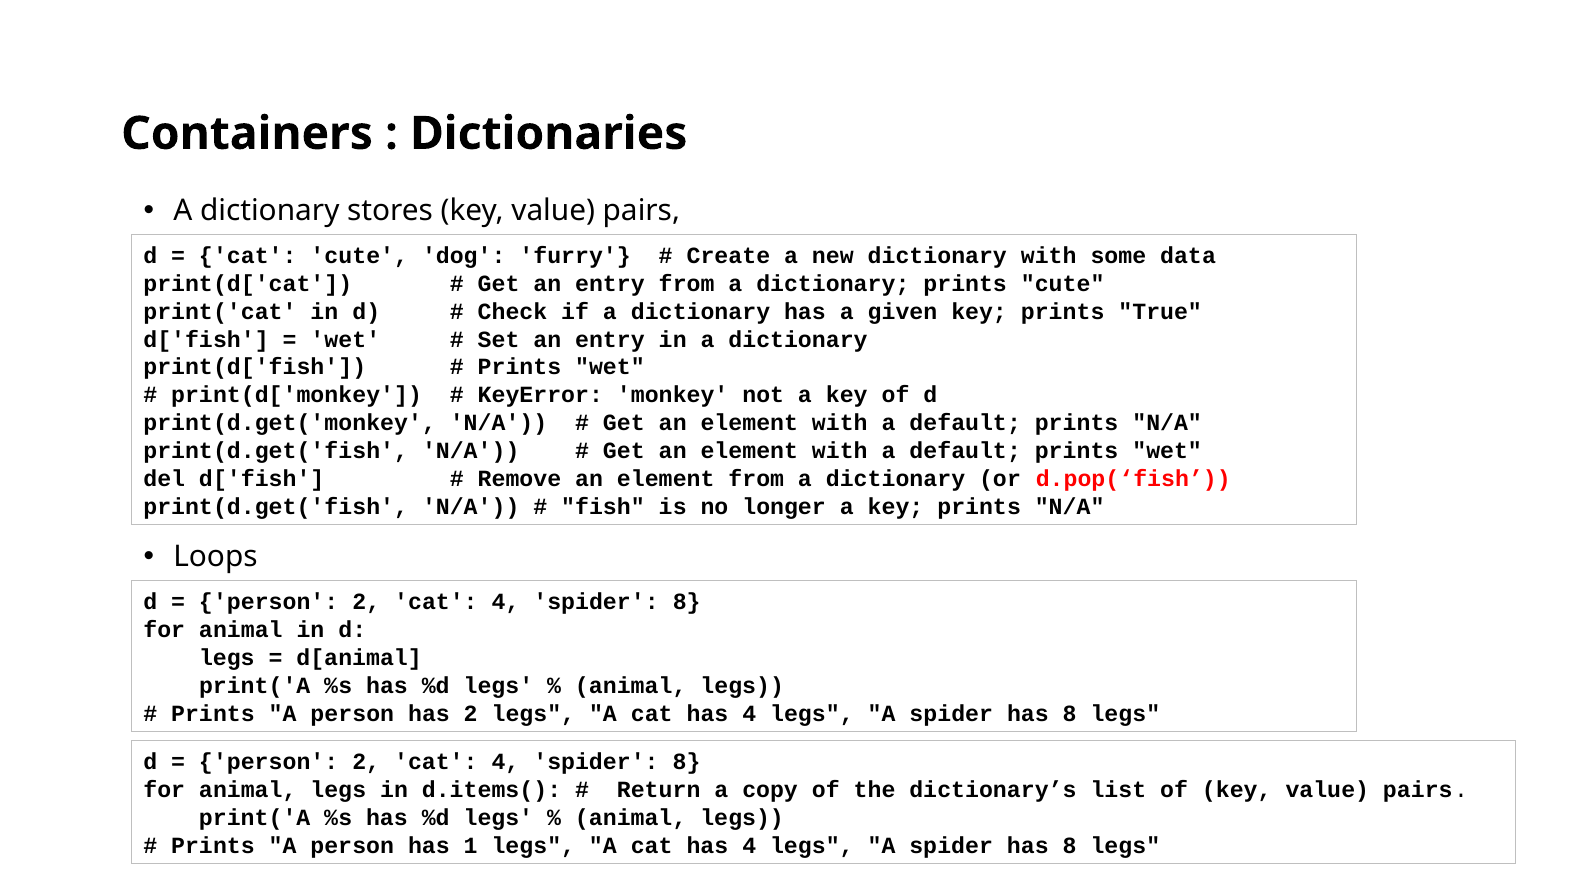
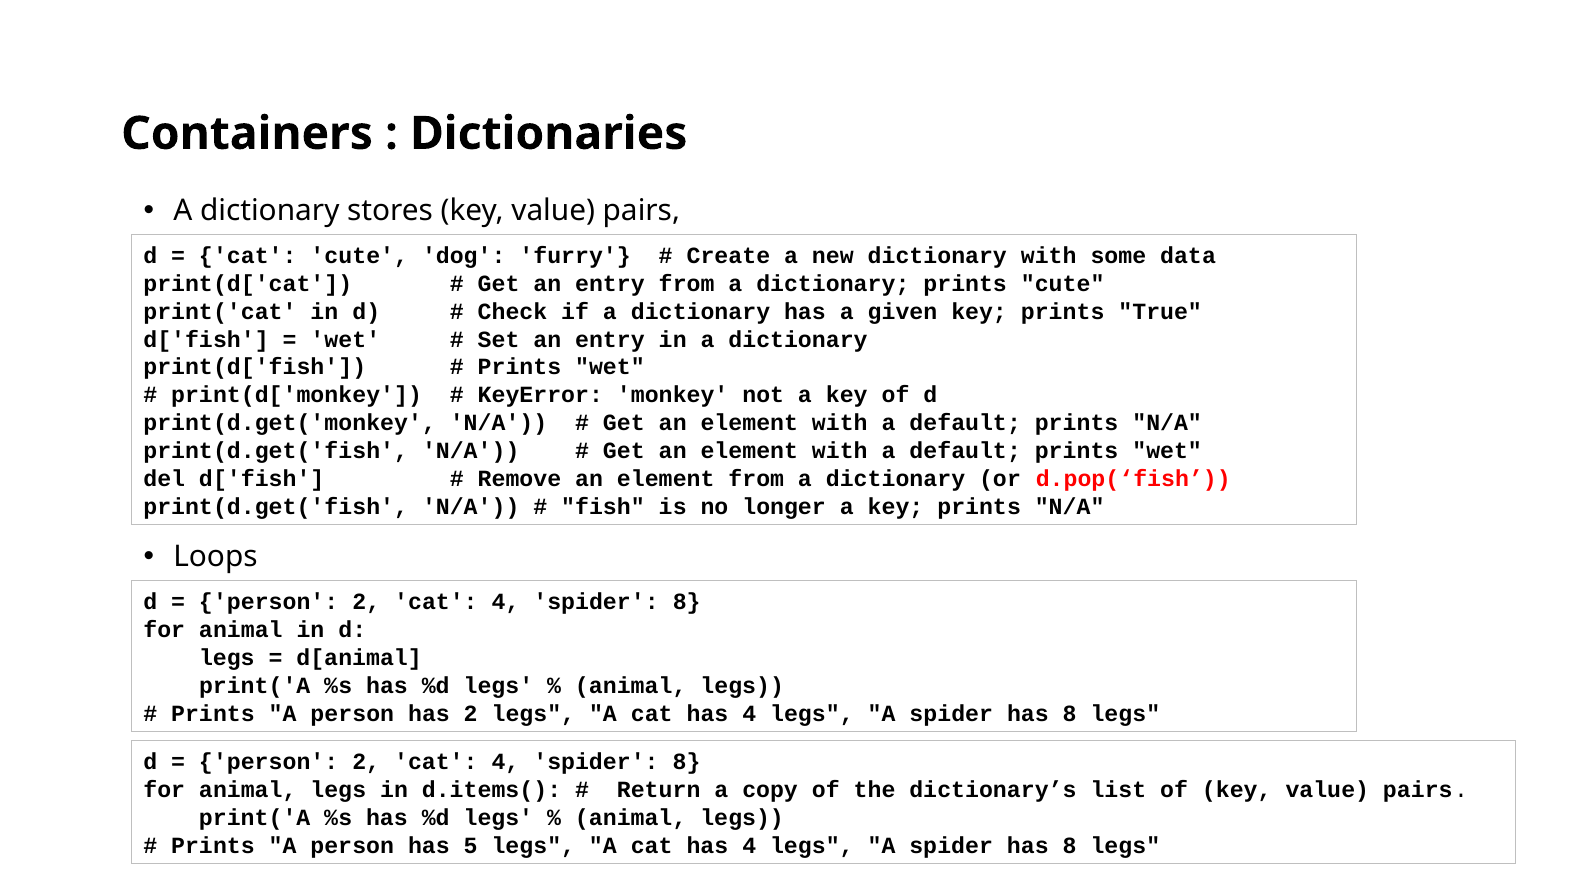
1: 1 -> 5 (471, 846)
